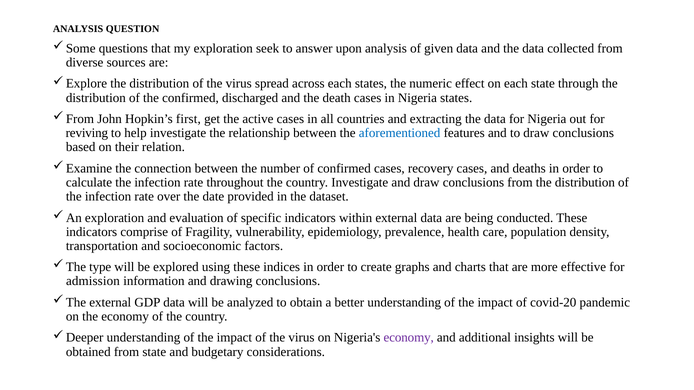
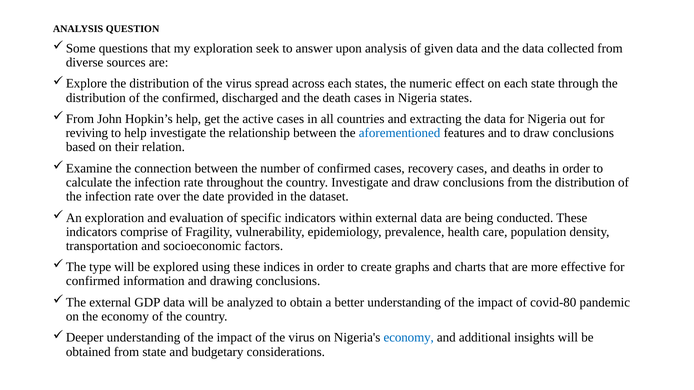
Hopkin’s first: first -> help (189, 119)
admission: admission -> confirmed (93, 281)
covid-20: covid-20 -> covid-80 (553, 303)
economy colour: purple -> blue (409, 338)
